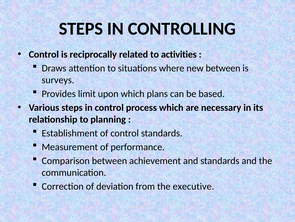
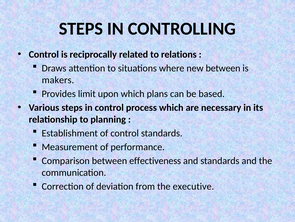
activities: activities -> relations (179, 54)
surveys: surveys -> makers (58, 80)
achievement: achievement -> effectiveness (155, 160)
